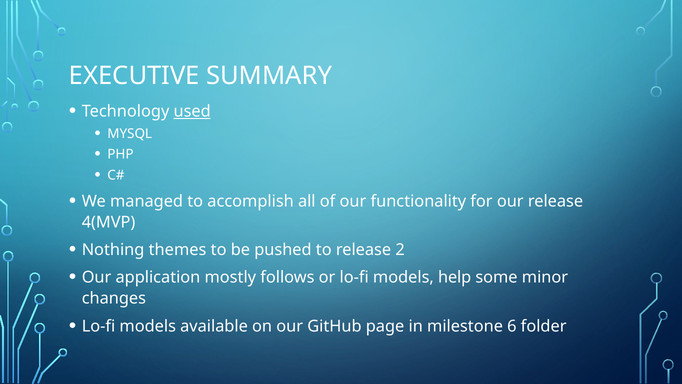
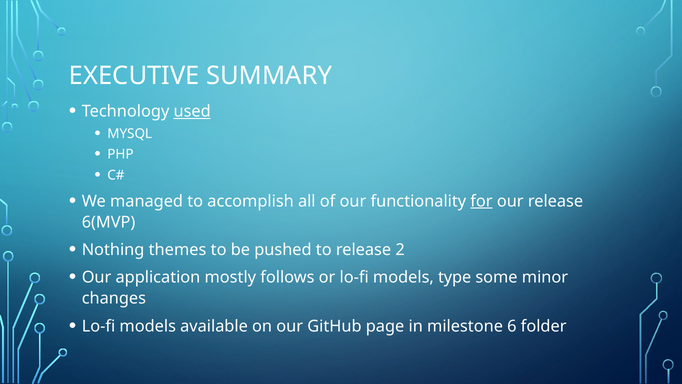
for underline: none -> present (481, 201)
4(MVP: 4(MVP -> 6(MVP (109, 222)
help: help -> type (455, 277)
